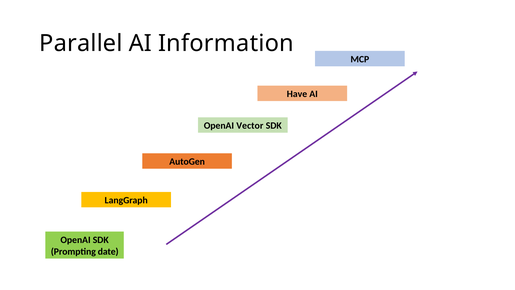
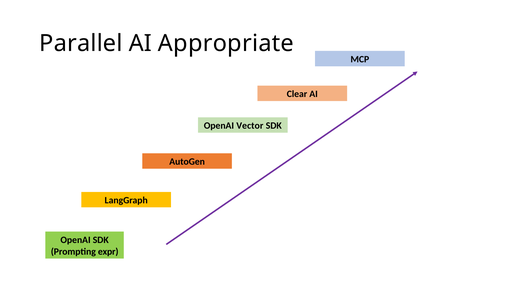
Information: Information -> Appropriate (226, 43)
Have: Have -> Clear (297, 94)
date: date -> expr (108, 251)
